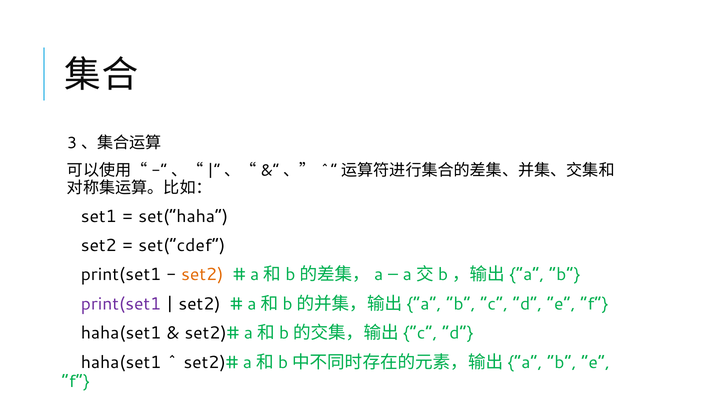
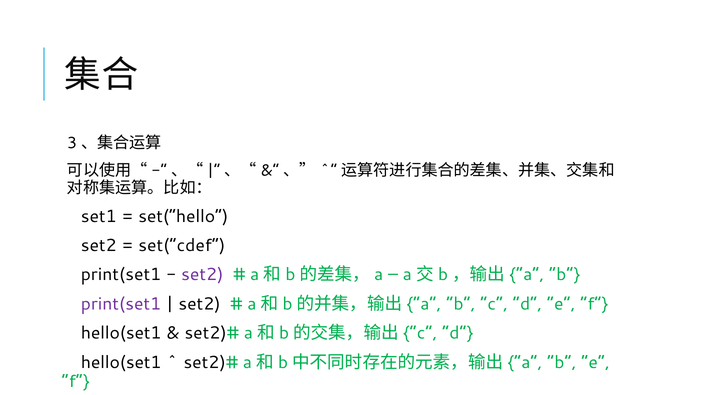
set(“haha: set(“haha -> set(“hello (183, 217)
set2 colour: orange -> purple (202, 275)
haha(set1: haha(set1 -> hello(set1 (121, 333)
haha(set1: haha(set1 -> hello(set1 (121, 363)
